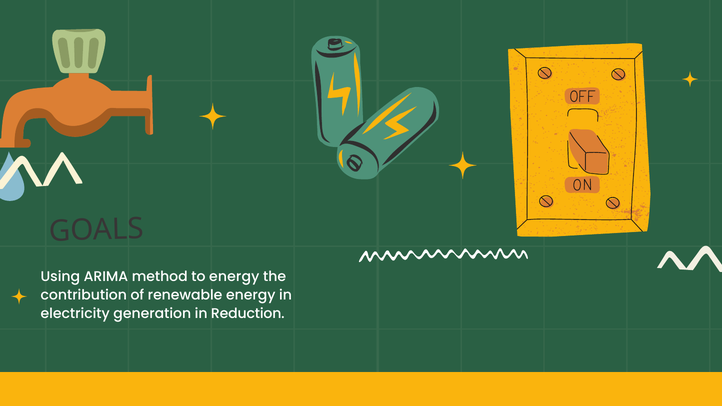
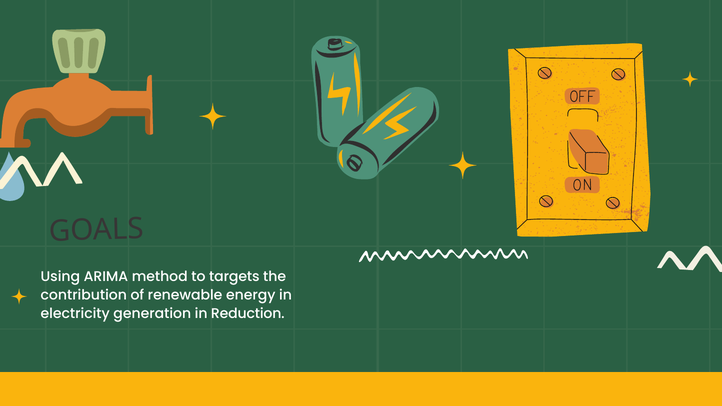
to energy: energy -> targets (234, 277)
